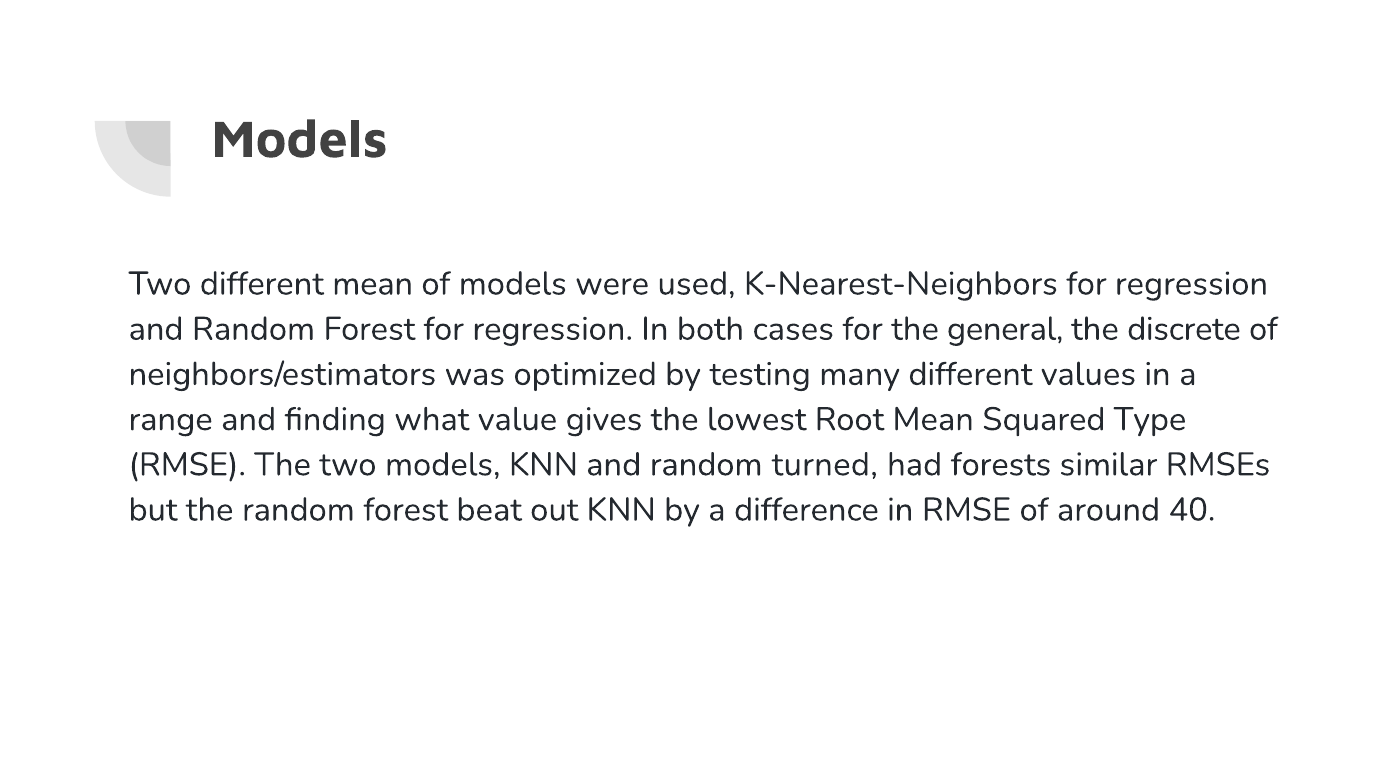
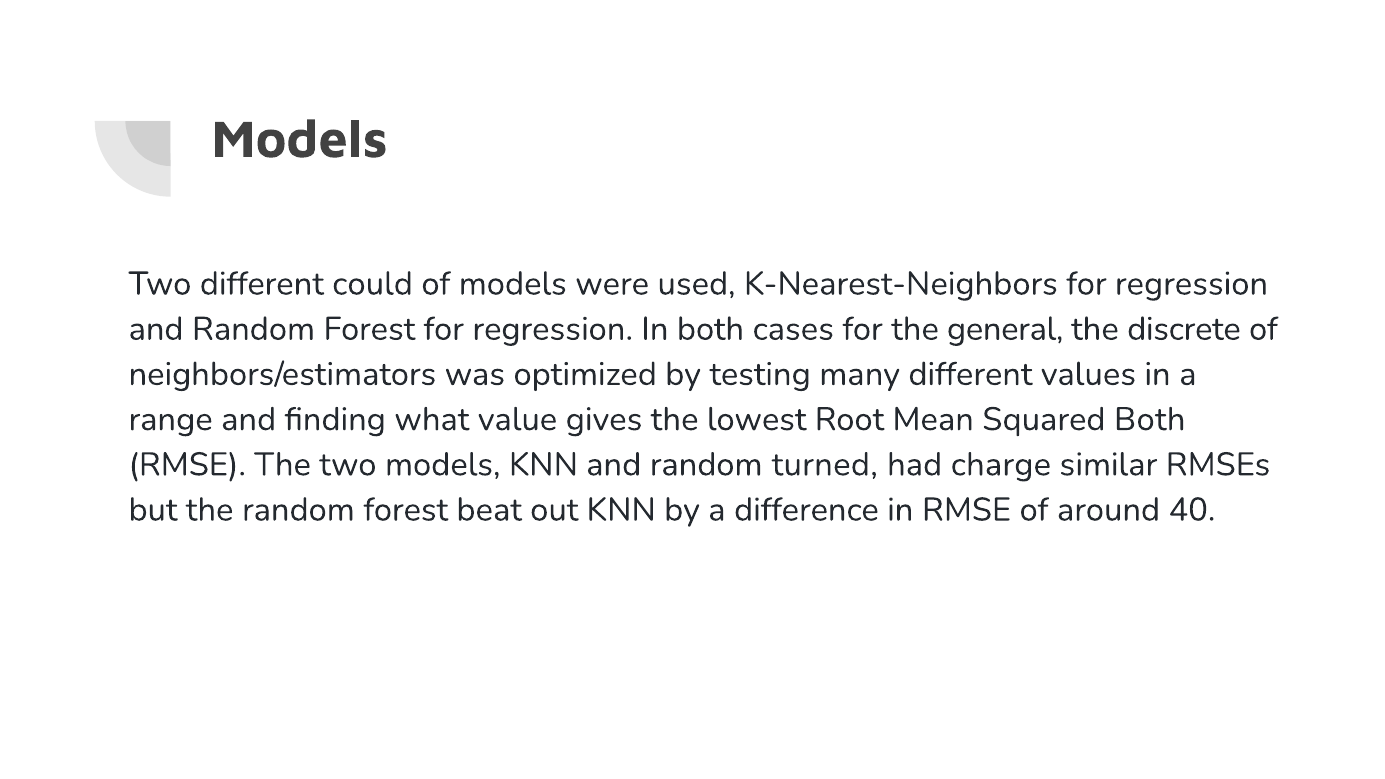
different mean: mean -> could (373, 284)
Squared Type: Type -> Both (1150, 419)
forests: forests -> charge (1001, 465)
